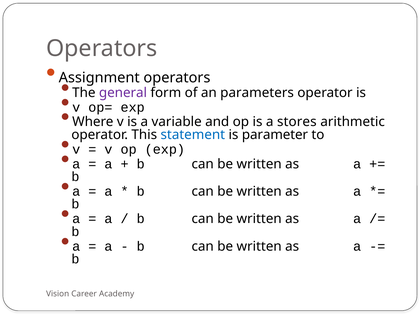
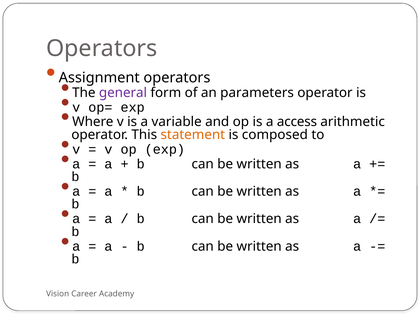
stores: stores -> access (297, 122)
statement colour: blue -> orange (193, 135)
parameter: parameter -> composed (275, 135)
